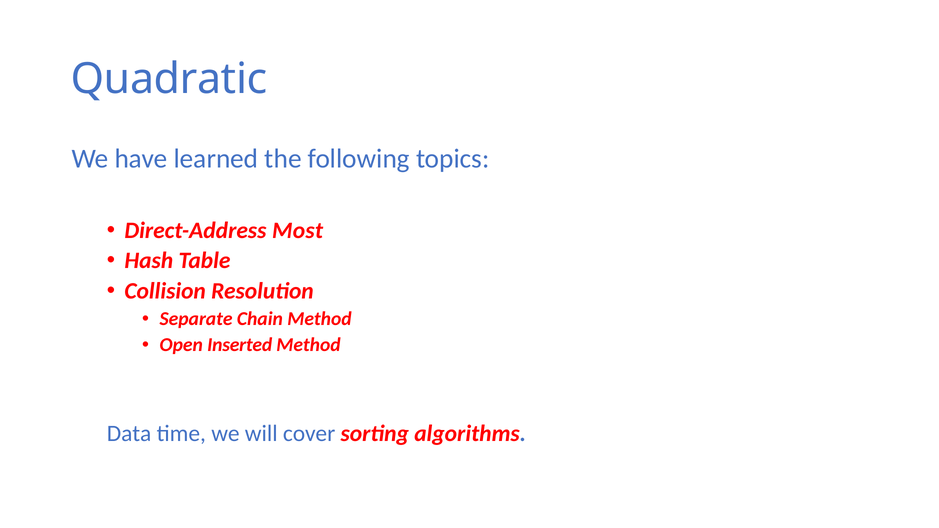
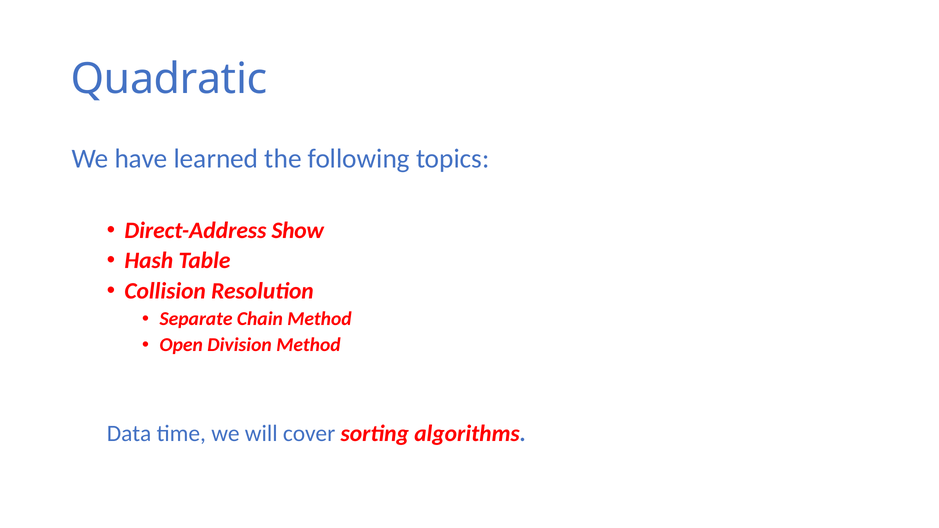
Most: Most -> Show (298, 231)
Inserted: Inserted -> Division (240, 345)
